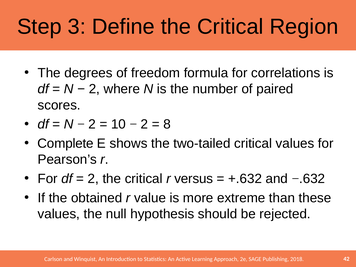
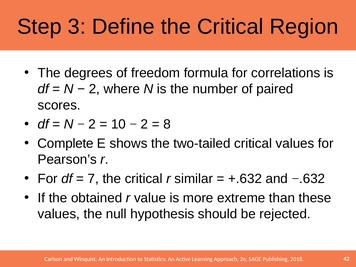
2: 2 -> 7 (93, 179)
versus: versus -> similar (194, 179)
